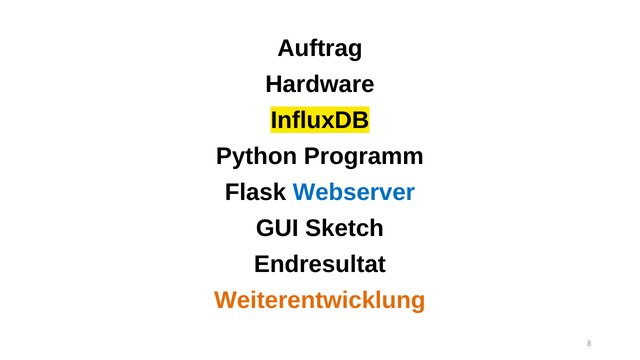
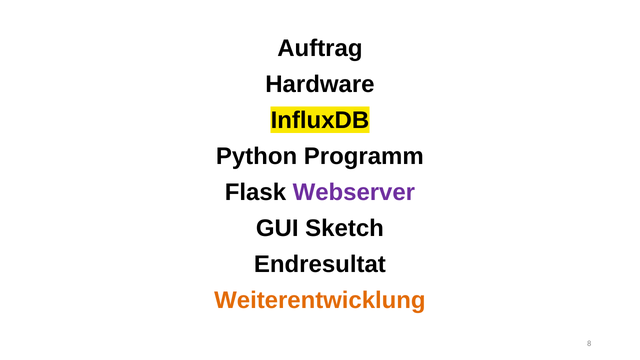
Webserver colour: blue -> purple (354, 192)
